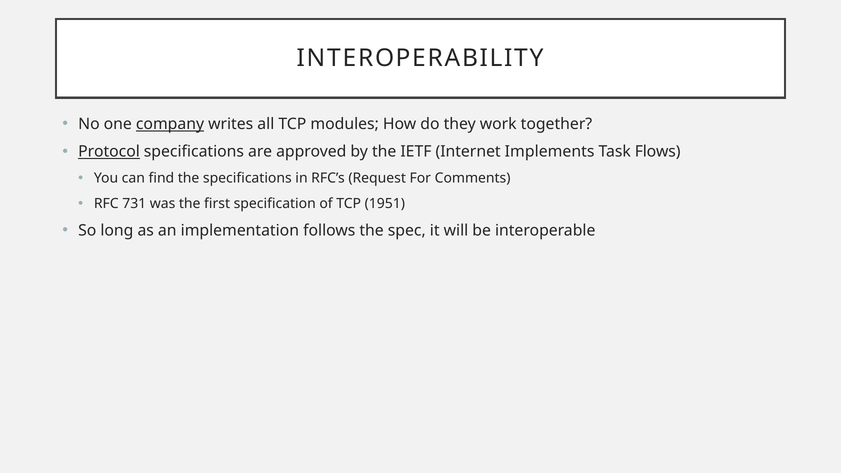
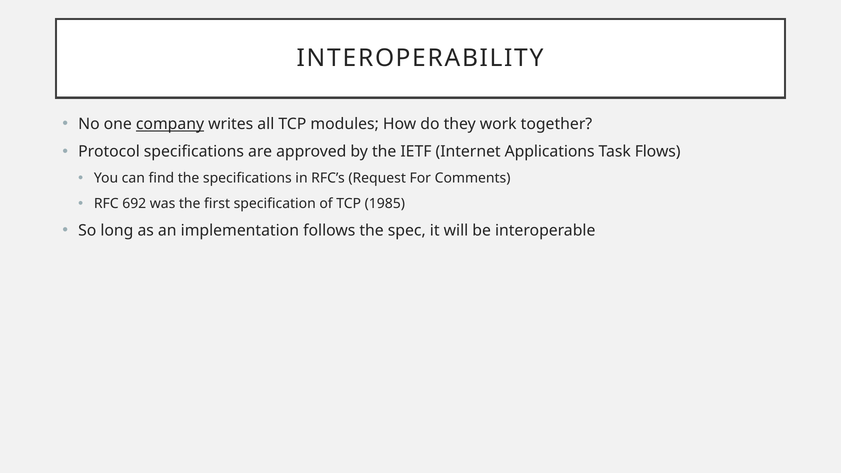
Protocol underline: present -> none (109, 152)
Implements: Implements -> Applications (550, 152)
731: 731 -> 692 (134, 204)
1951: 1951 -> 1985 (385, 204)
